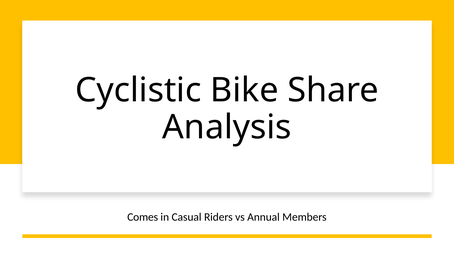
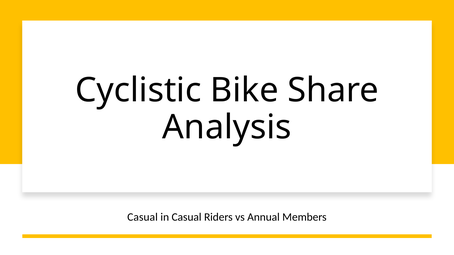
Comes: Comes -> Casual (143, 217)
